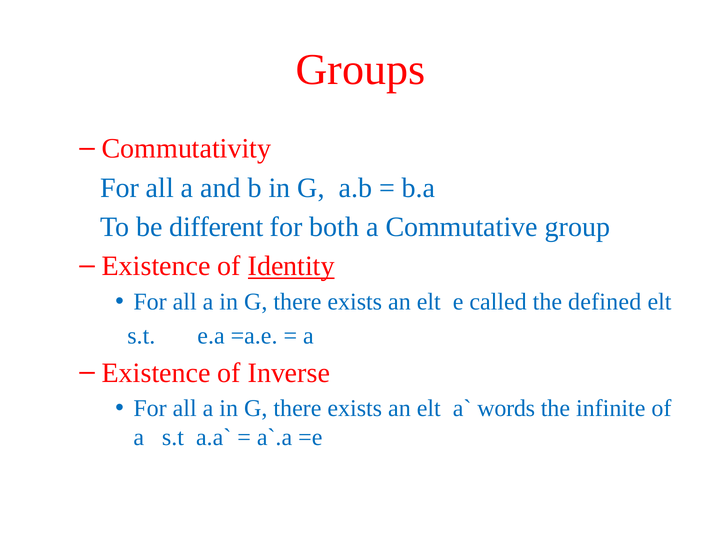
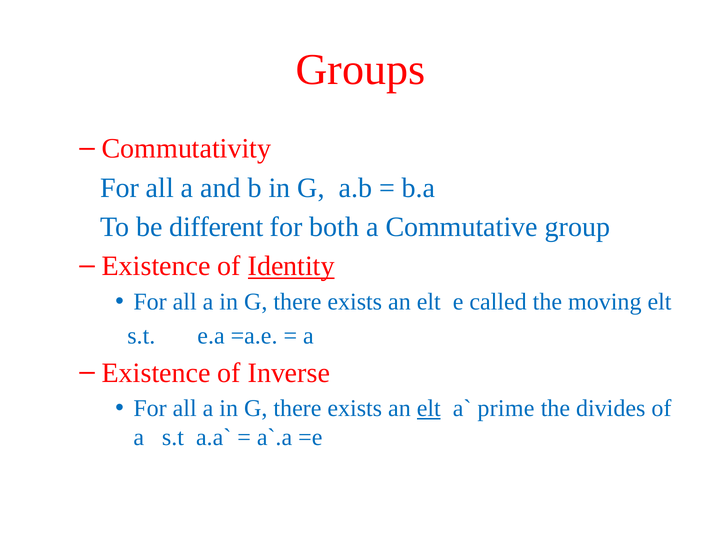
defined: defined -> moving (605, 302)
elt underline: none -> present (429, 408)
words: words -> prime (506, 408)
infinite: infinite -> divides (611, 408)
